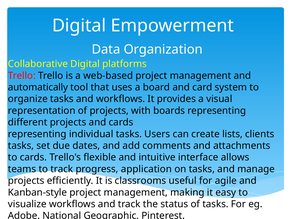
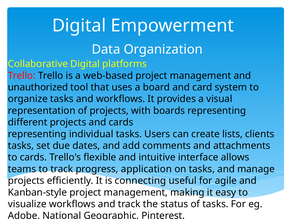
automatically: automatically -> unauthorized (38, 87)
classrooms: classrooms -> connecting (140, 180)
